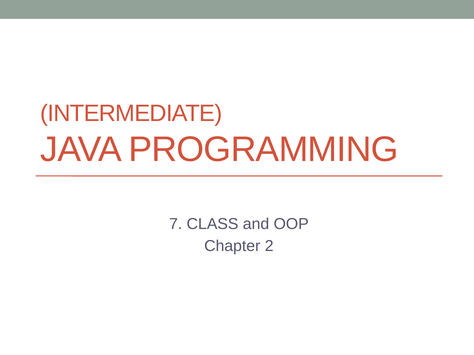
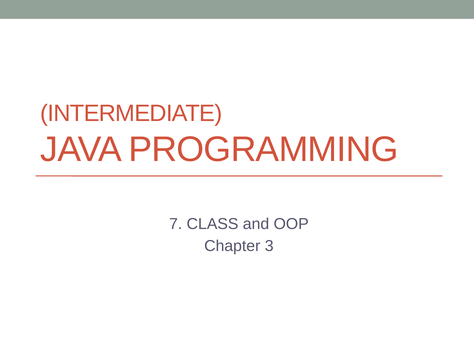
2: 2 -> 3 (269, 246)
